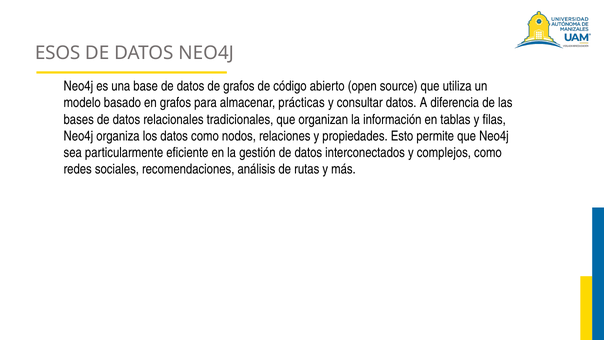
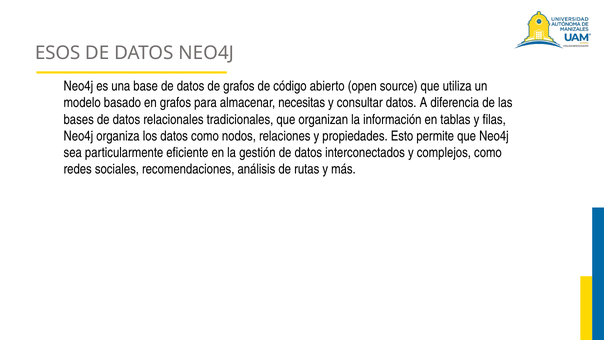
prácticas: prácticas -> necesitas (302, 103)
